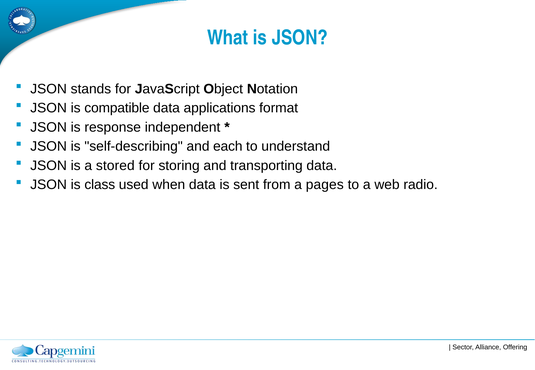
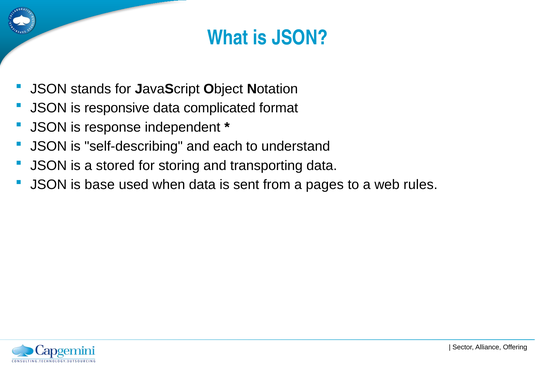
compatible: compatible -> responsive (117, 108)
applications: applications -> complicated (220, 108)
class: class -> base (100, 185)
radio: radio -> rules (421, 185)
